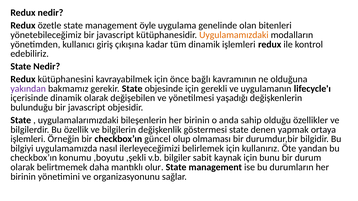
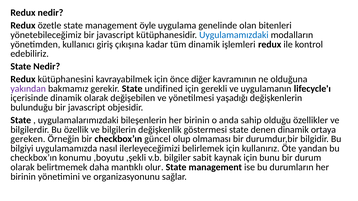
Uygulamamızdaki colour: orange -> blue (234, 35)
bağlı: bağlı -> diğer (201, 79)
objesinde: objesinde -> undifined (164, 89)
denen yapmak: yapmak -> dinamik (293, 130)
işlemleri: işlemleri -> gereken (28, 139)
